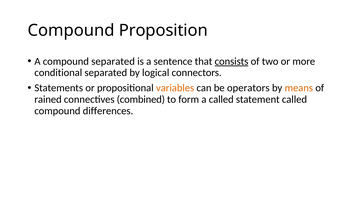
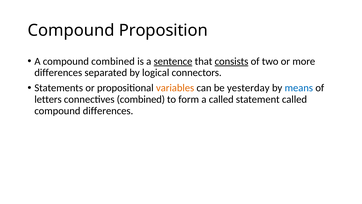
compound separated: separated -> combined (113, 61)
sentence underline: none -> present (173, 61)
conditional: conditional -> differences (58, 73)
operators: operators -> yesterday (248, 88)
means colour: orange -> blue (299, 88)
rained: rained -> letters (48, 99)
